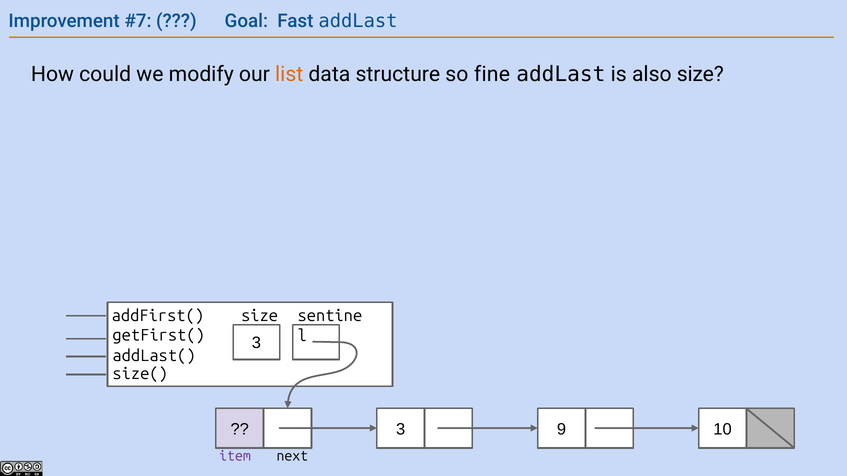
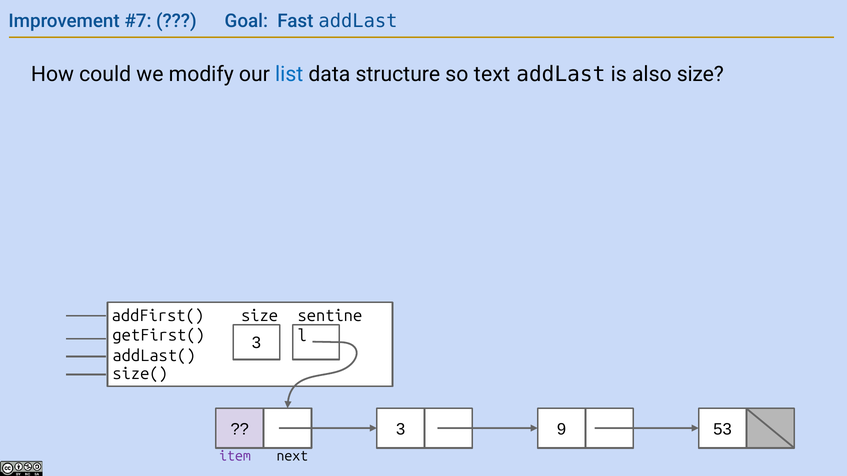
list colour: orange -> blue (289, 74)
fine: fine -> text (492, 74)
10: 10 -> 53 (723, 430)
